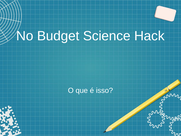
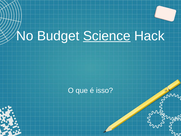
Science underline: none -> present (107, 36)
